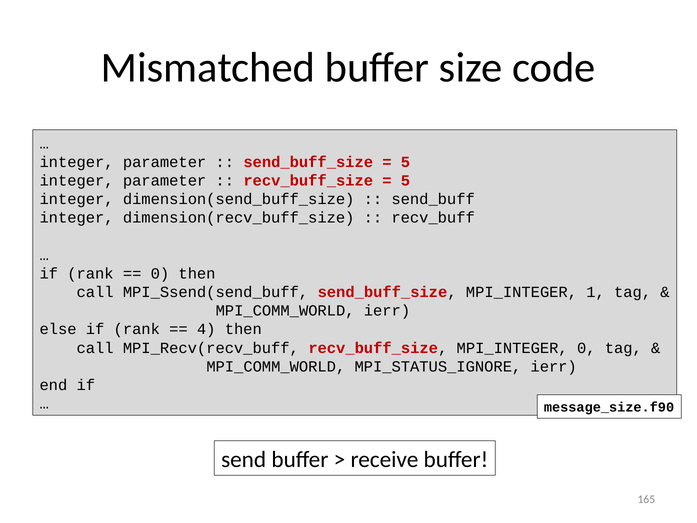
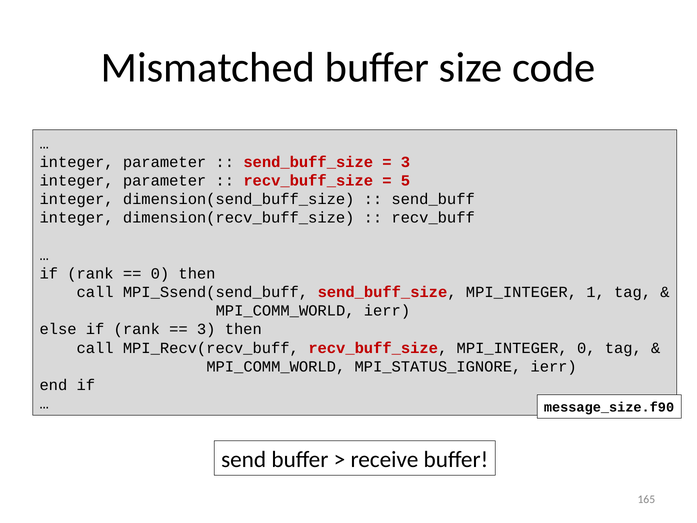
5: 5 -> 3 (405, 162)
4: 4 -> 3 (206, 329)
